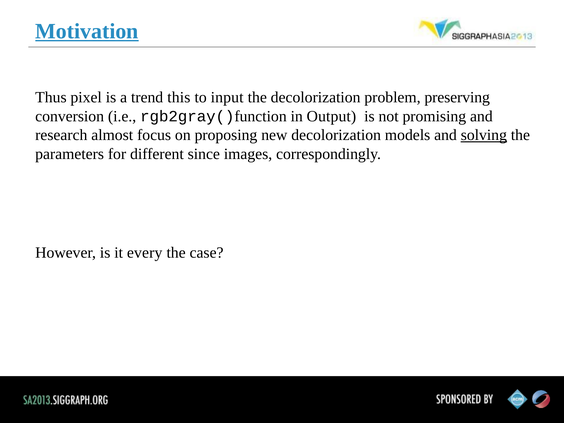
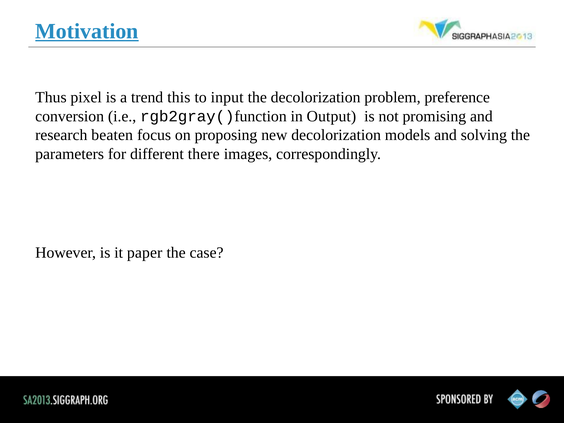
preserving: preserving -> preference (457, 97)
almost: almost -> beaten (112, 135)
solving underline: present -> none (484, 135)
since: since -> there (204, 154)
every: every -> paper (145, 253)
